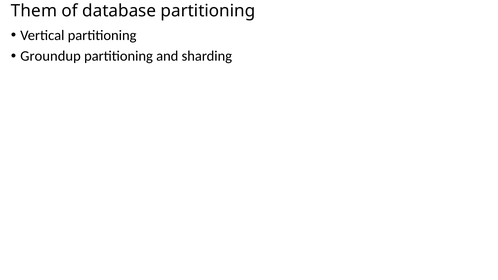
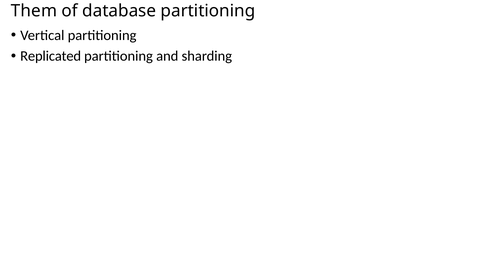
Groundup: Groundup -> Replicated (51, 56)
